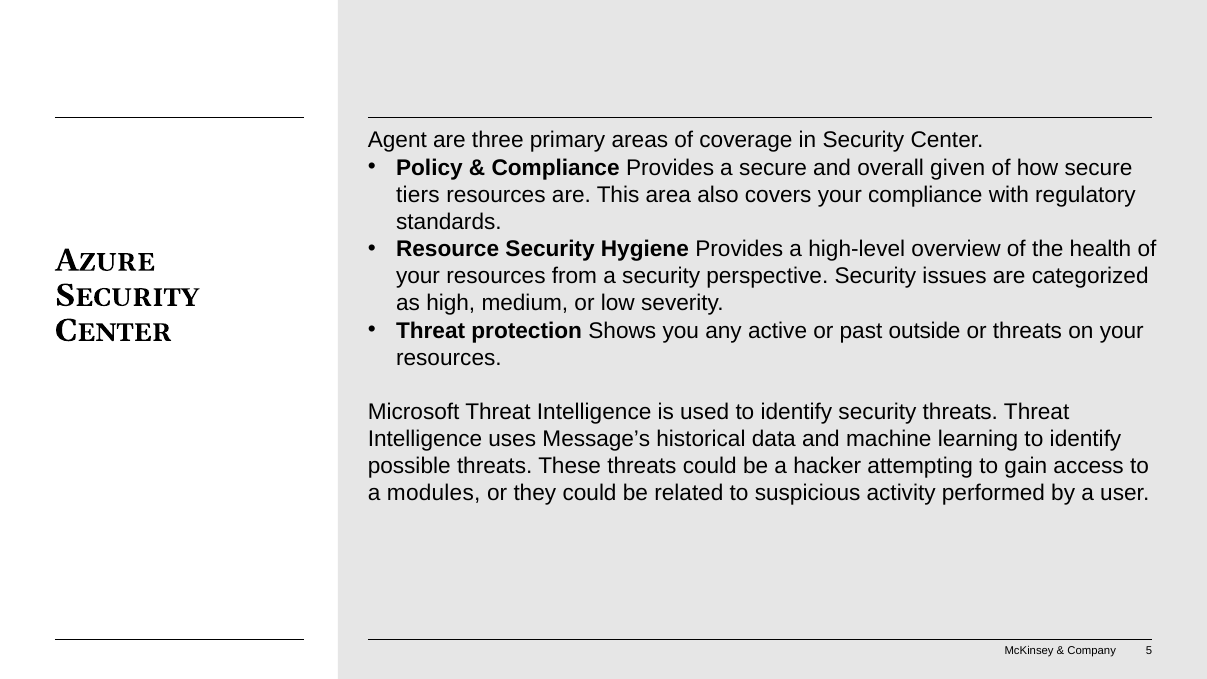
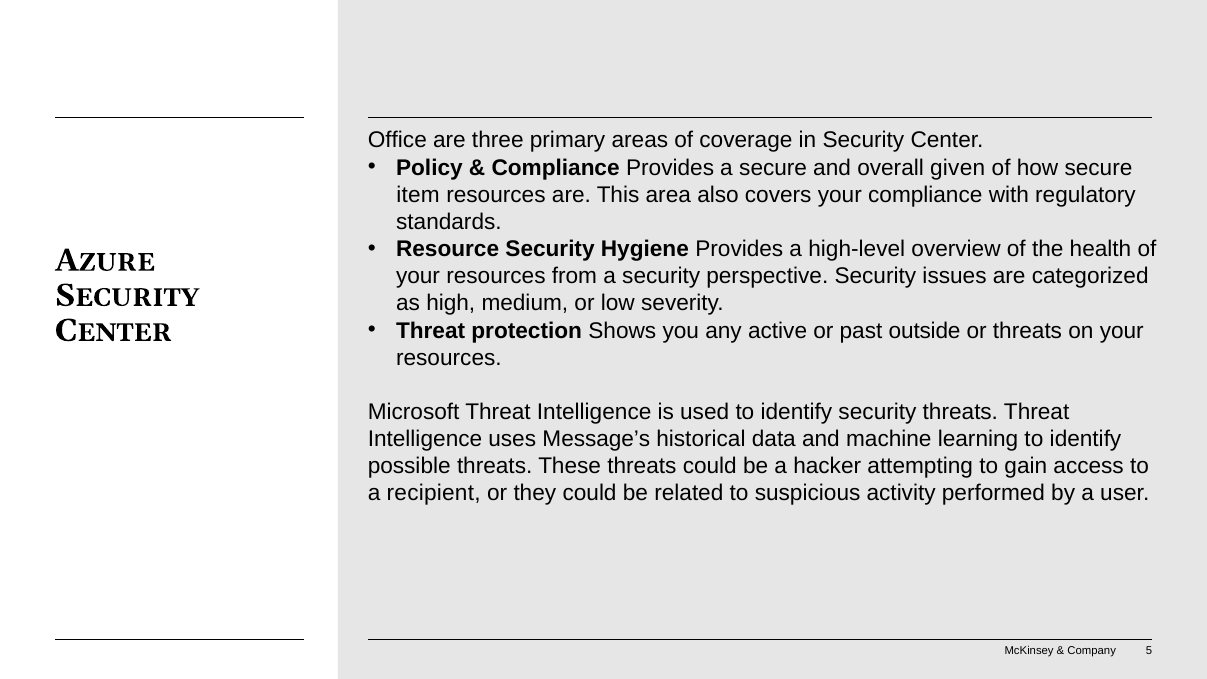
Agent: Agent -> Office (397, 140)
tiers: tiers -> item (418, 195)
modules: modules -> recipient (434, 493)
